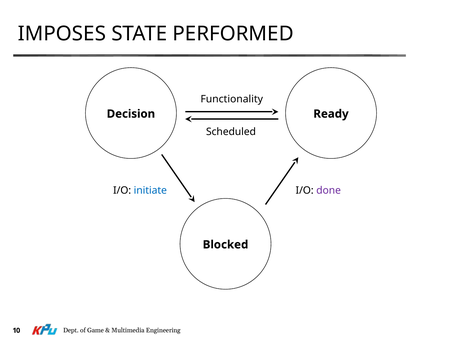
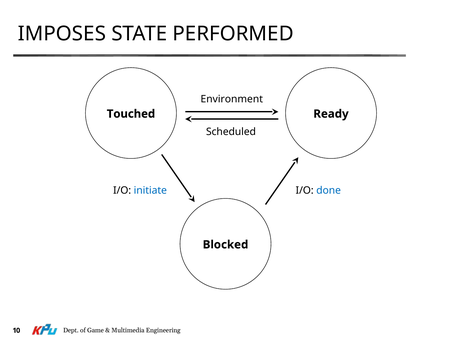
Functionality: Functionality -> Environment (232, 99)
Decision: Decision -> Touched (131, 114)
done colour: purple -> blue (329, 191)
